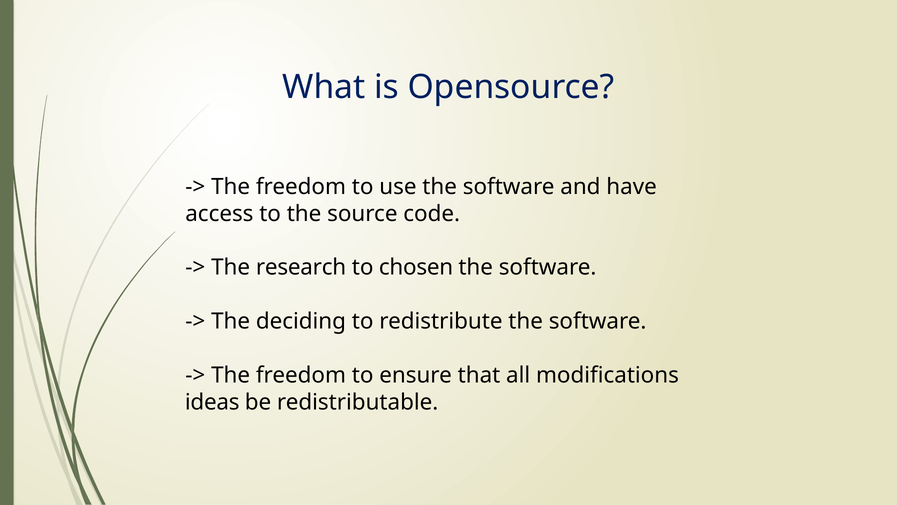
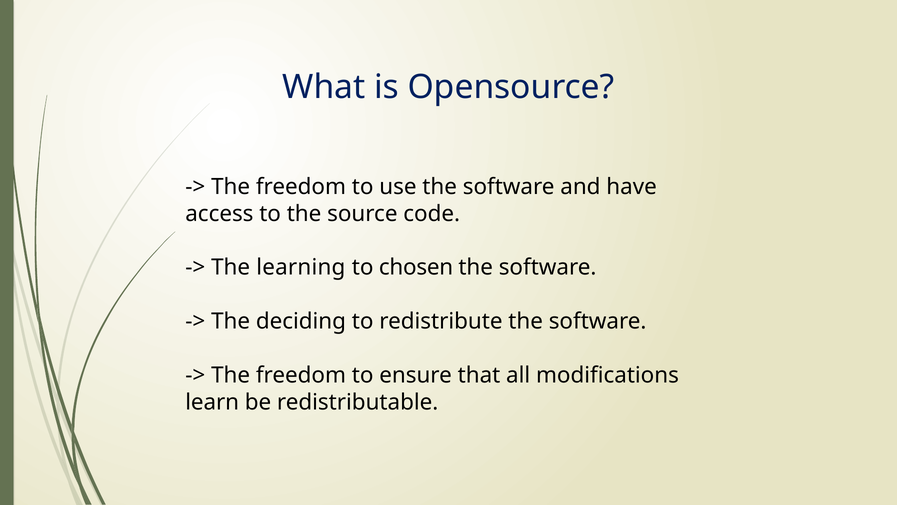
research: research -> learning (301, 267)
ideas: ideas -> learn (212, 402)
